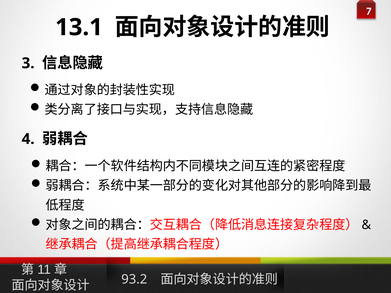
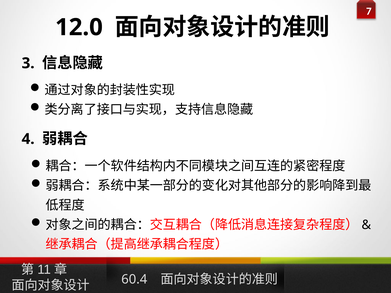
13.1: 13.1 -> 12.0 (79, 27)
93.2: 93.2 -> 60.4 (134, 280)
